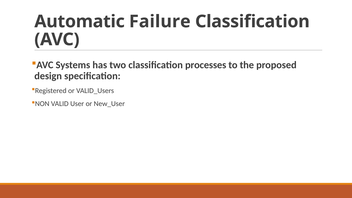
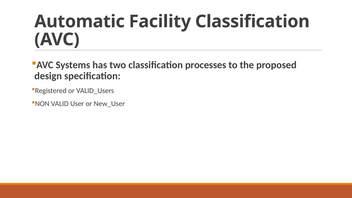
Failure: Failure -> Facility (160, 21)
